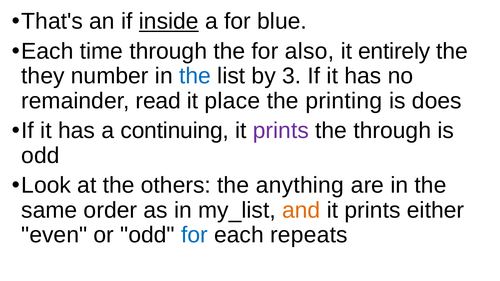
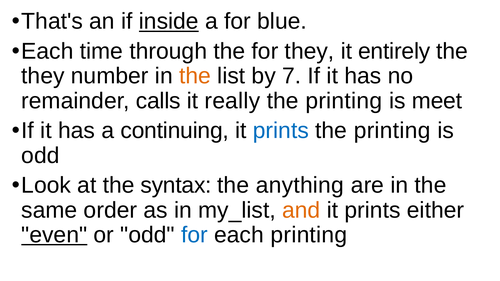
for also: also -> they (309, 51)
the colour: blue -> orange (195, 76)
3: 3 -> 7 (292, 76)
read: read -> calls (158, 101)
place: place -> really (232, 101)
does: does -> meet (437, 101)
prints colour: purple -> blue (281, 131)
through: through -> printing (392, 131)
others: others -> syntax (176, 186)
even underline: none -> present (54, 235)
each repeats: repeats -> printing (309, 235)
